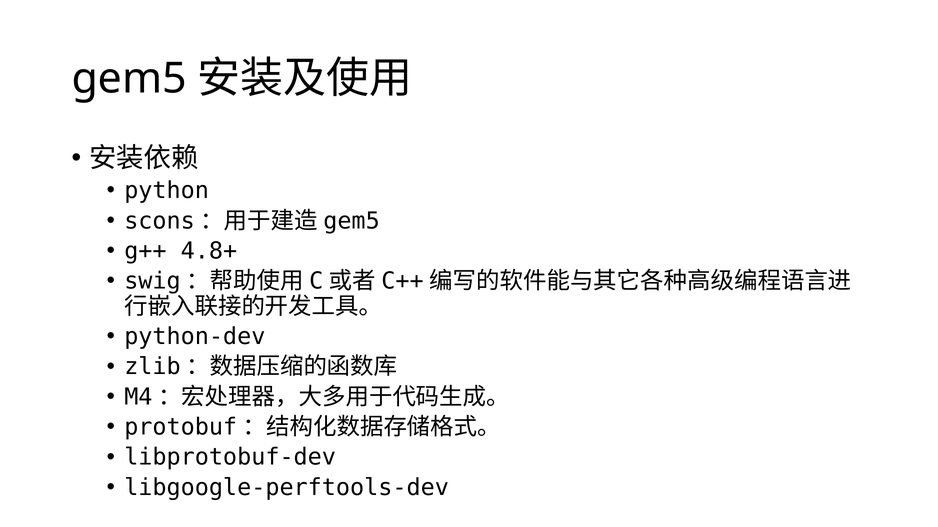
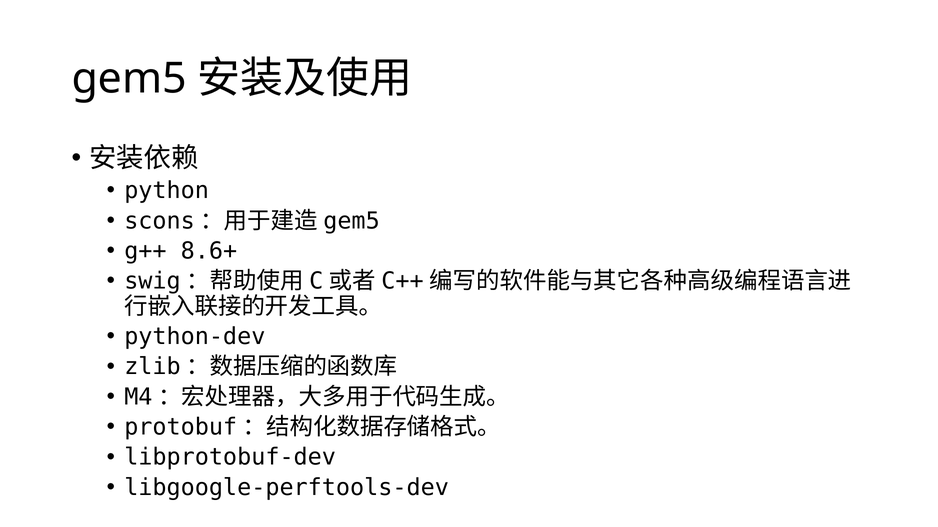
4.8+: 4.8+ -> 8.6+ (209, 251)
